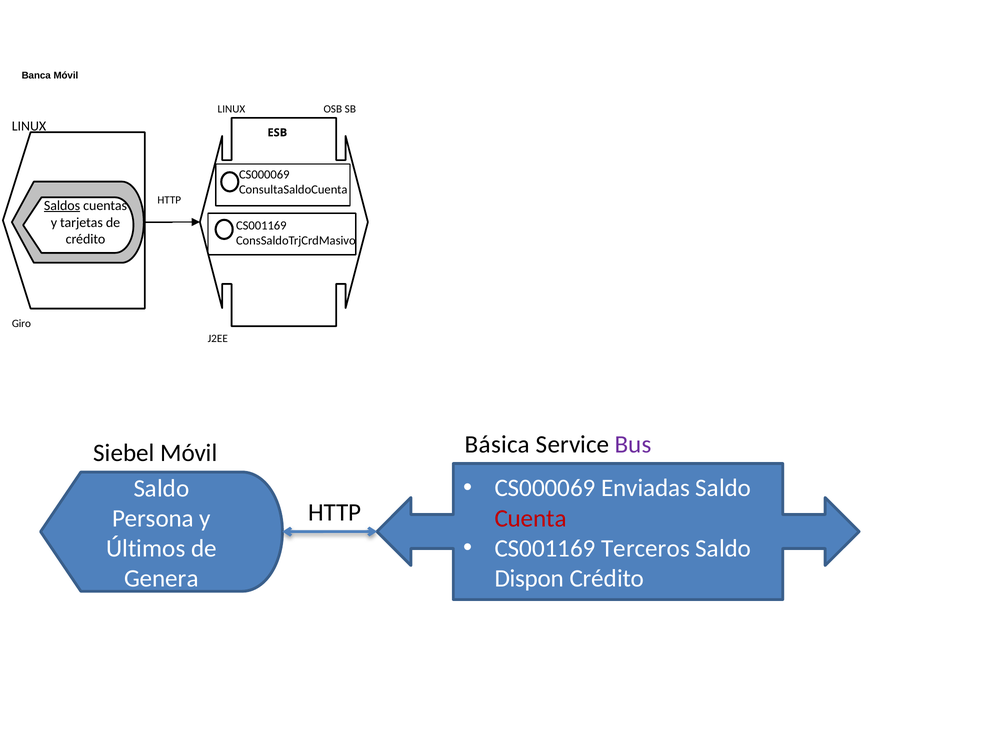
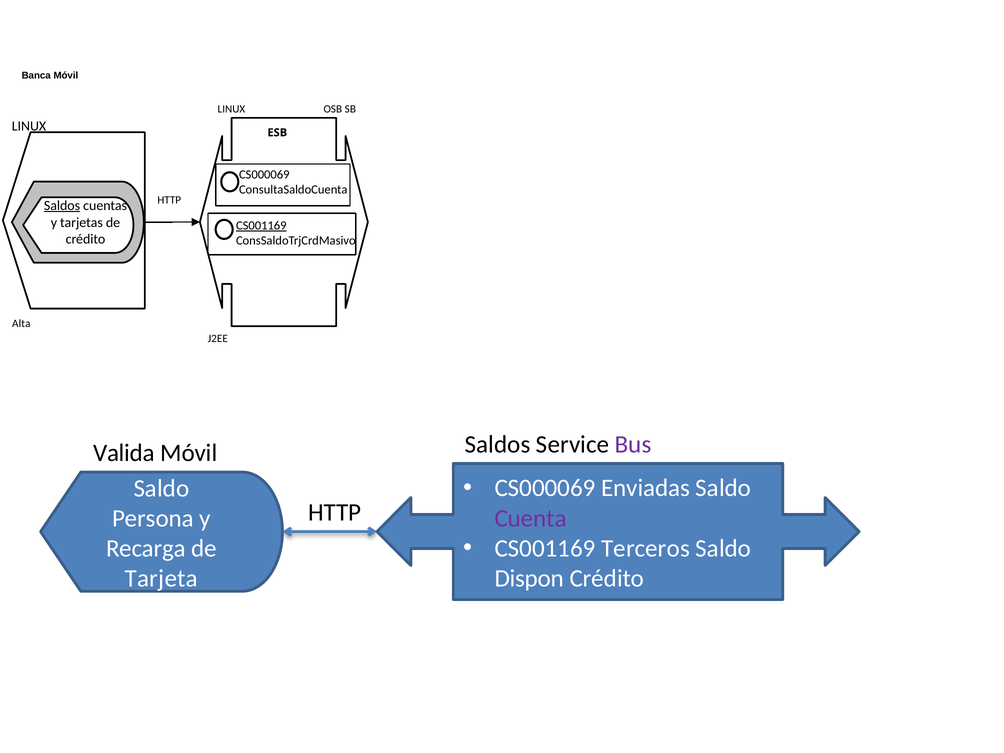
CS001169 underline: none -> present (261, 226)
Giro: Giro -> Alta (21, 324)
Básica: Básica -> Saldos (498, 445)
Siebel: Siebel -> Valida (124, 453)
Cuenta colour: red -> purple (531, 518)
Últimos: Últimos -> Recarga (146, 548)
Genera: Genera -> Tarjeta (161, 579)
